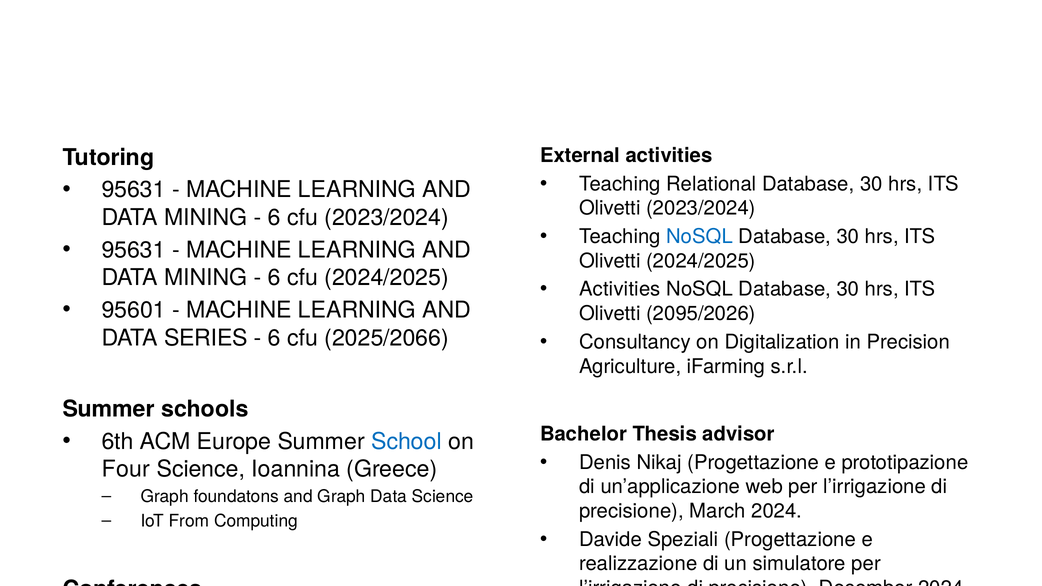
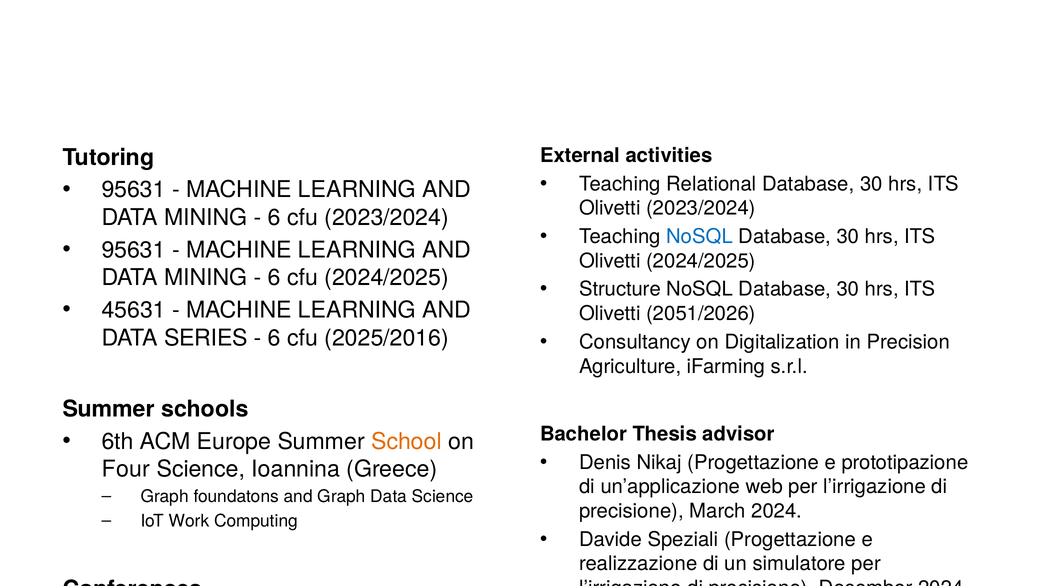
Activities: Activities -> Structure (620, 289)
95601: 95601 -> 45631 (134, 310)
2095/2026: 2095/2026 -> 2051/2026 (701, 314)
2025/2066: 2025/2066 -> 2025/2016 (387, 338)
School colour: blue -> orange (406, 442)
From: From -> Work (189, 521)
